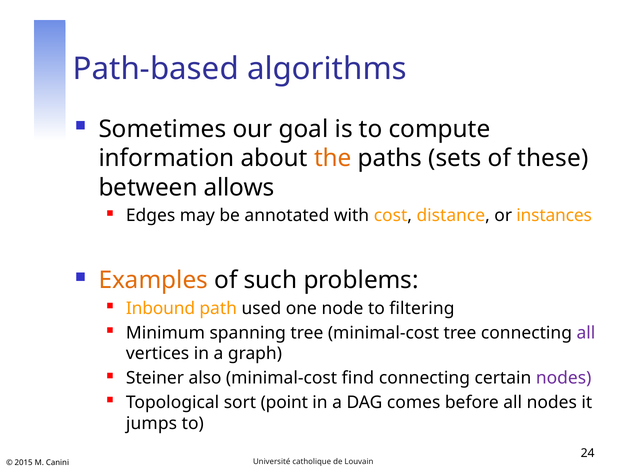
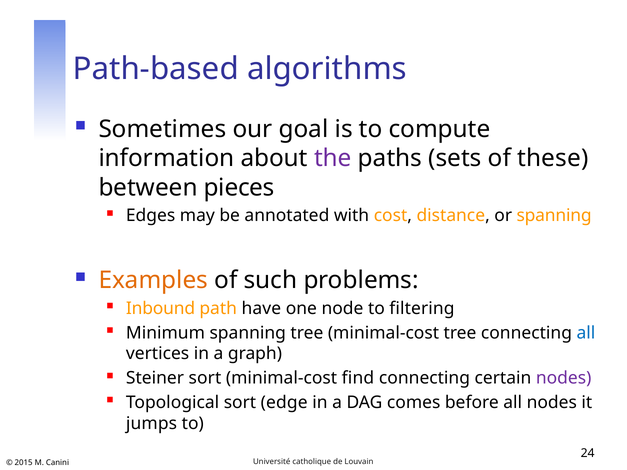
the colour: orange -> purple (333, 158)
allows: allows -> pieces (239, 188)
or instances: instances -> spanning (554, 216)
used: used -> have (261, 309)
all colour: purple -> blue (586, 333)
Steiner also: also -> sort (205, 378)
point: point -> edge (284, 403)
